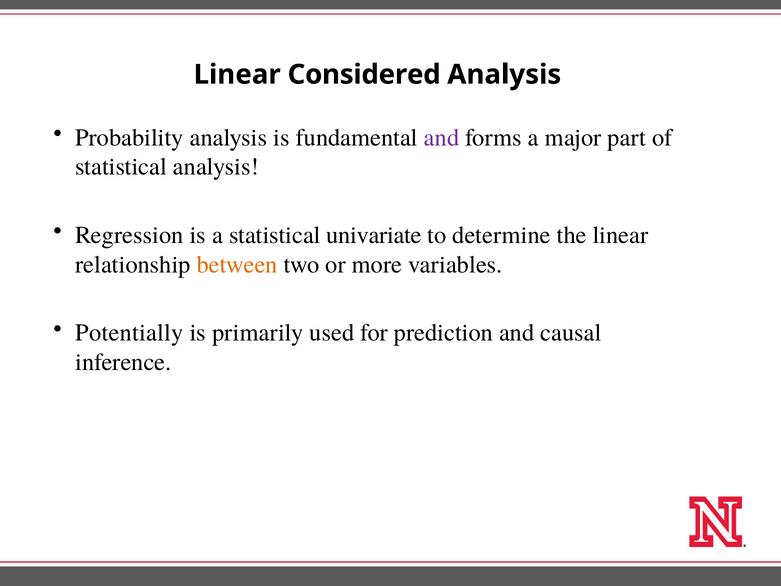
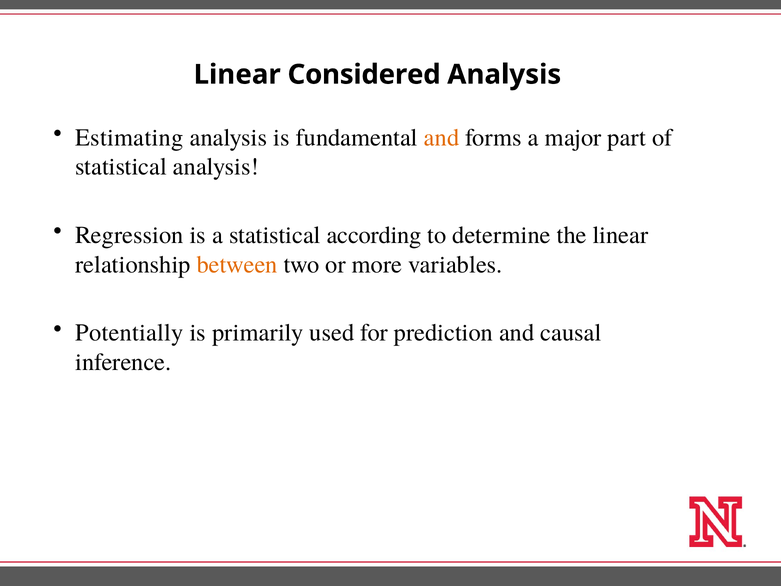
Probability: Probability -> Estimating (129, 137)
and colour: purple -> orange (442, 137)
univariate: univariate -> according (374, 235)
